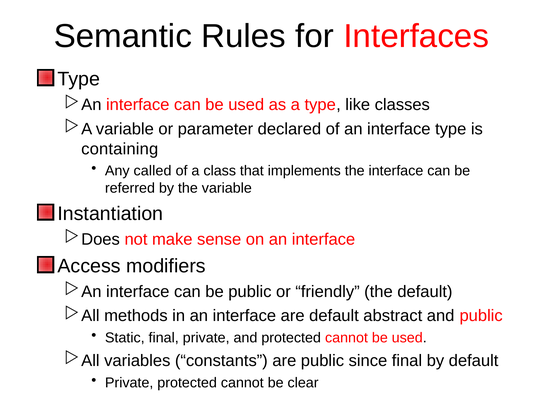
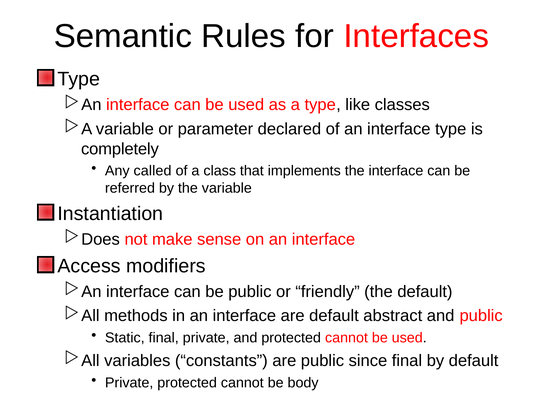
containing: containing -> completely (120, 149)
clear: clear -> body (303, 383)
